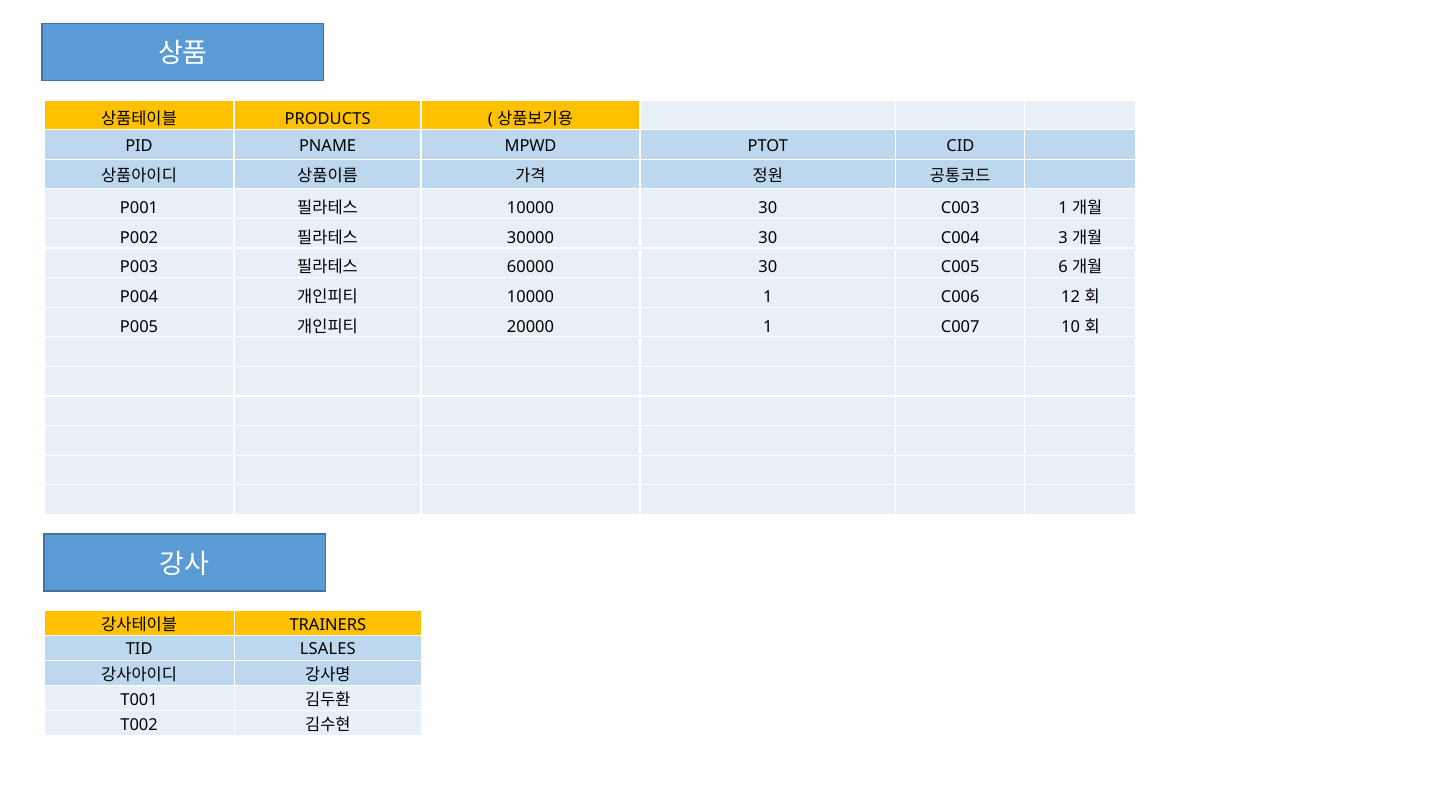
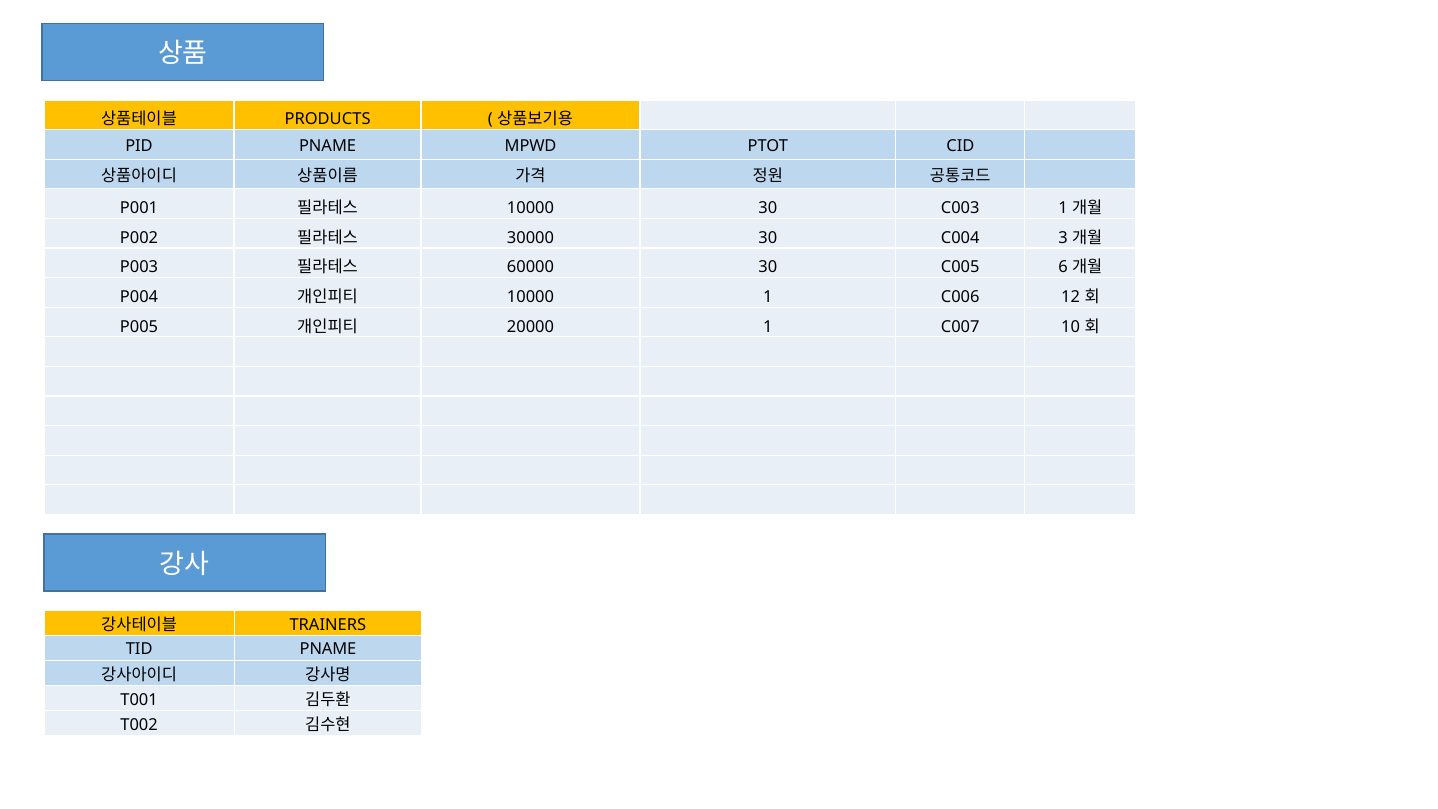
TID LSALES: LSALES -> PNAME (328, 649)
